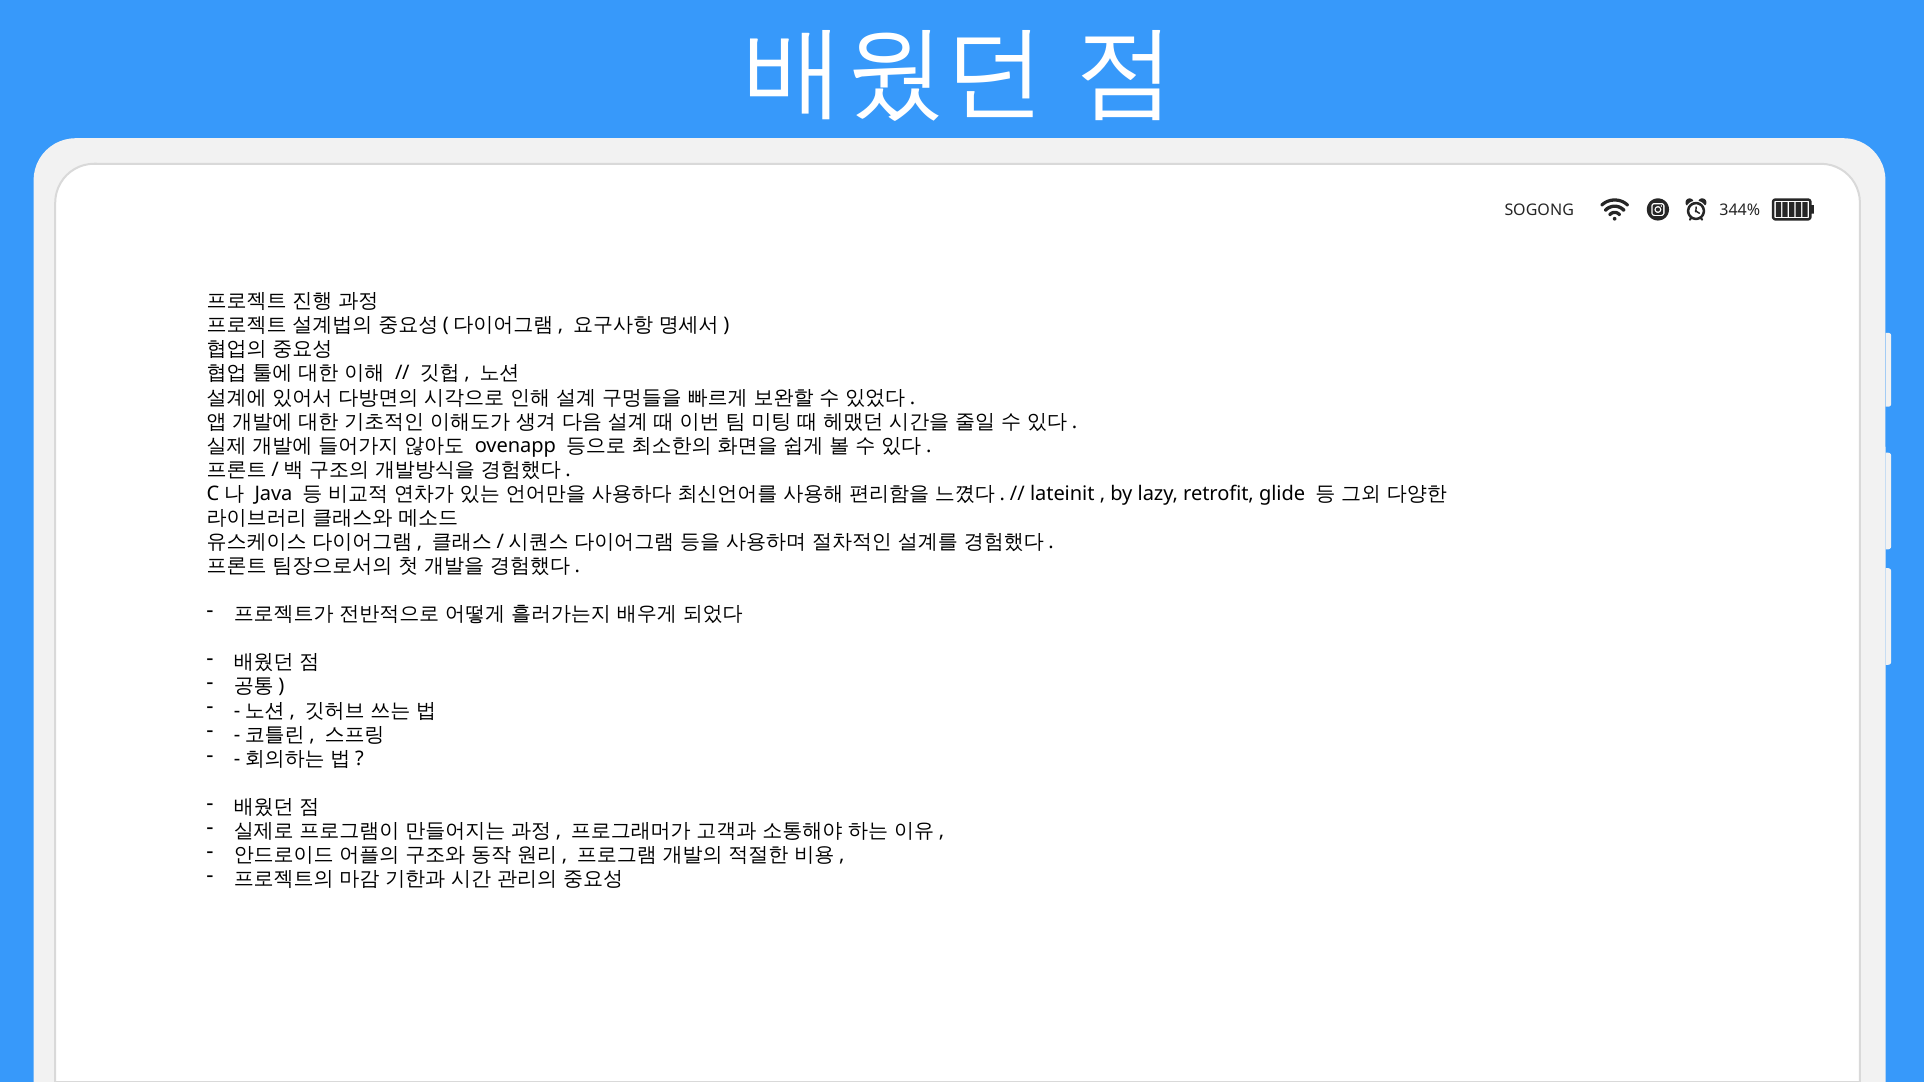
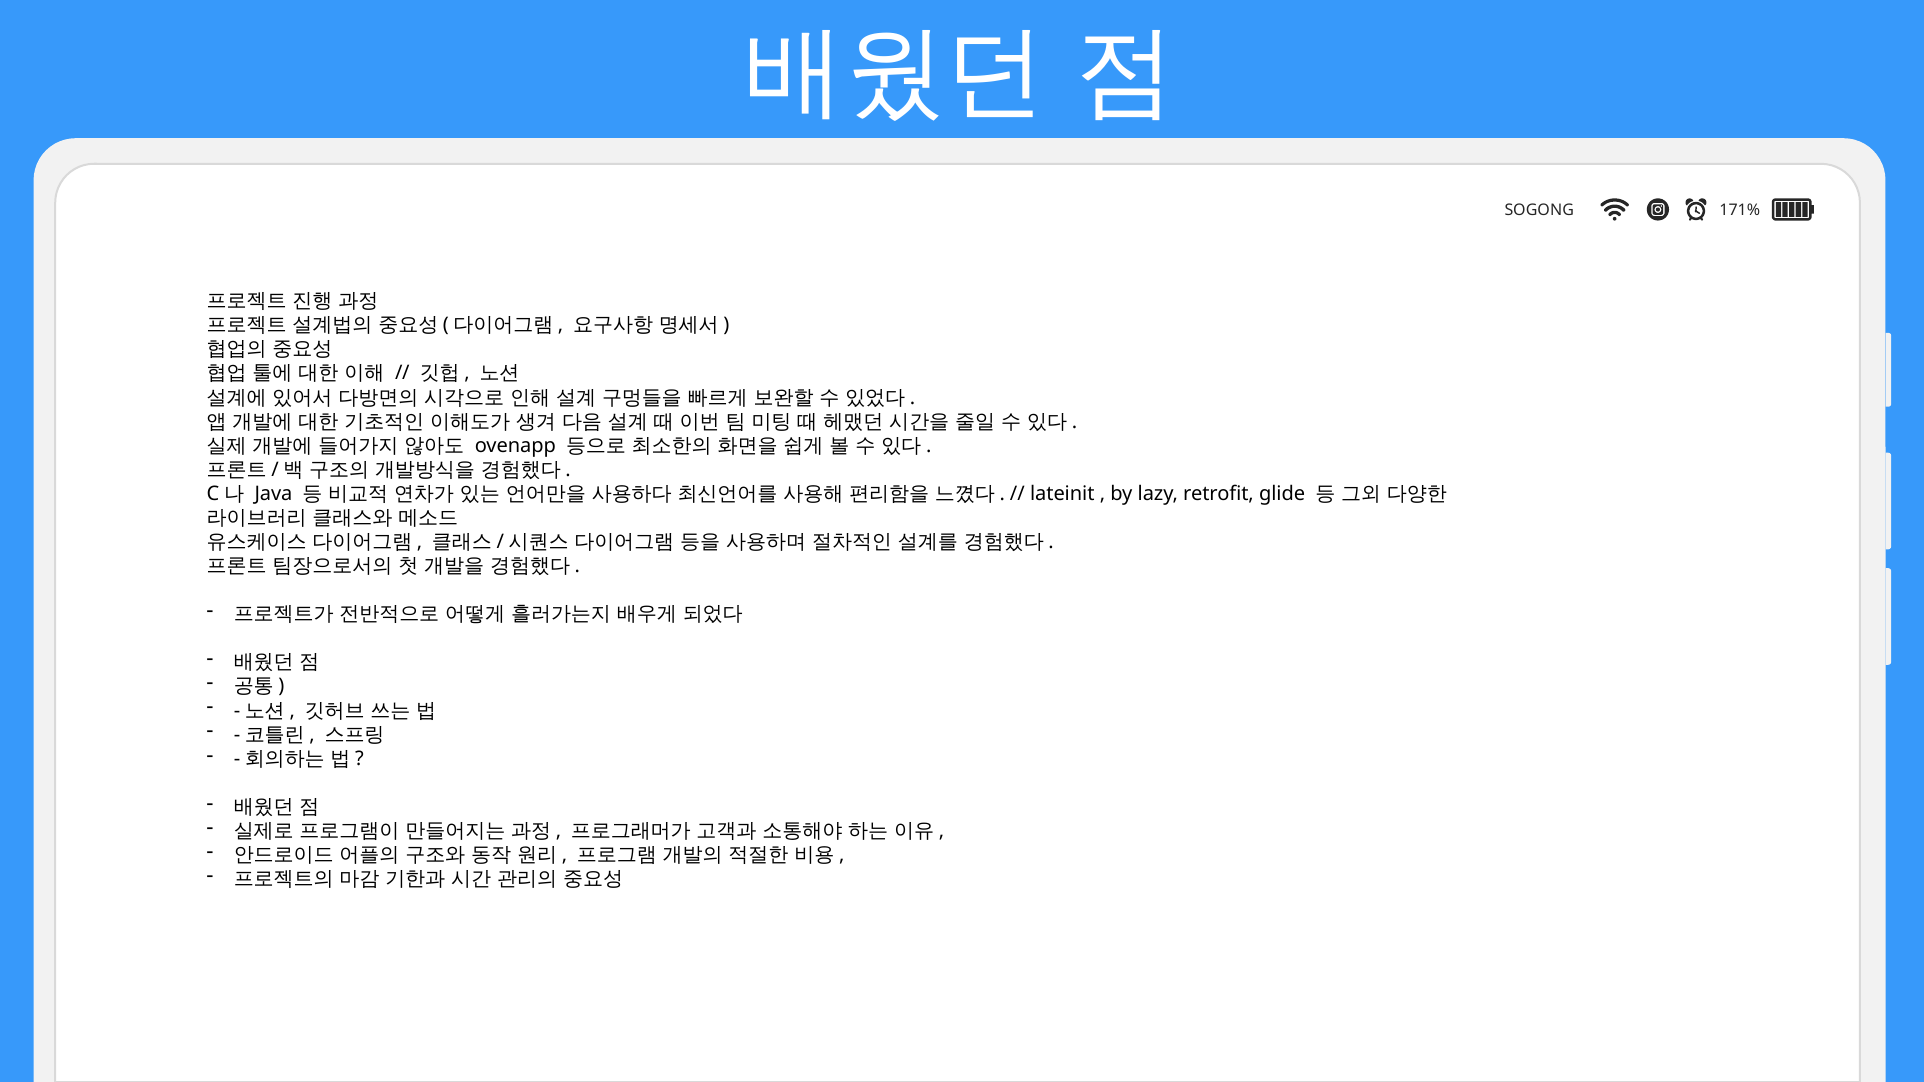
344%: 344% -> 171% (1740, 210)
